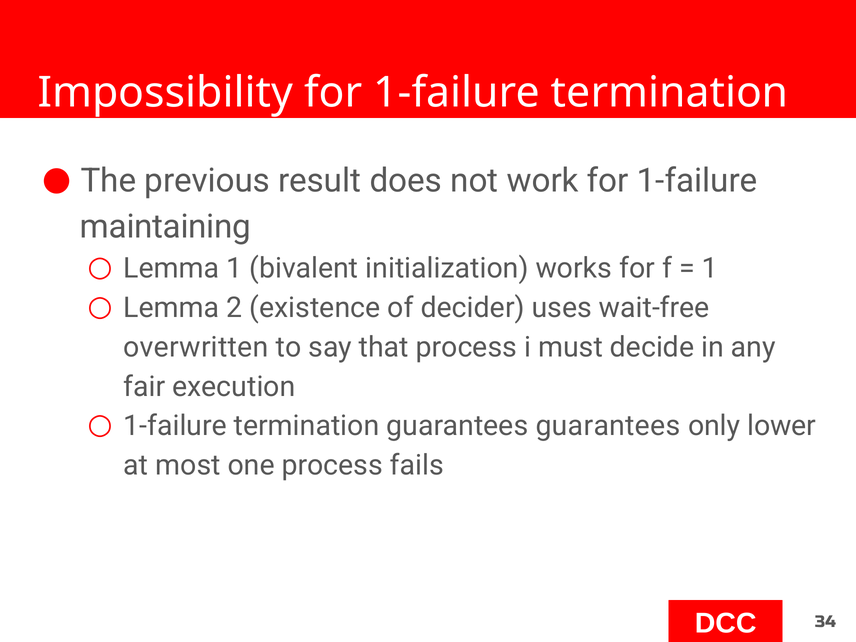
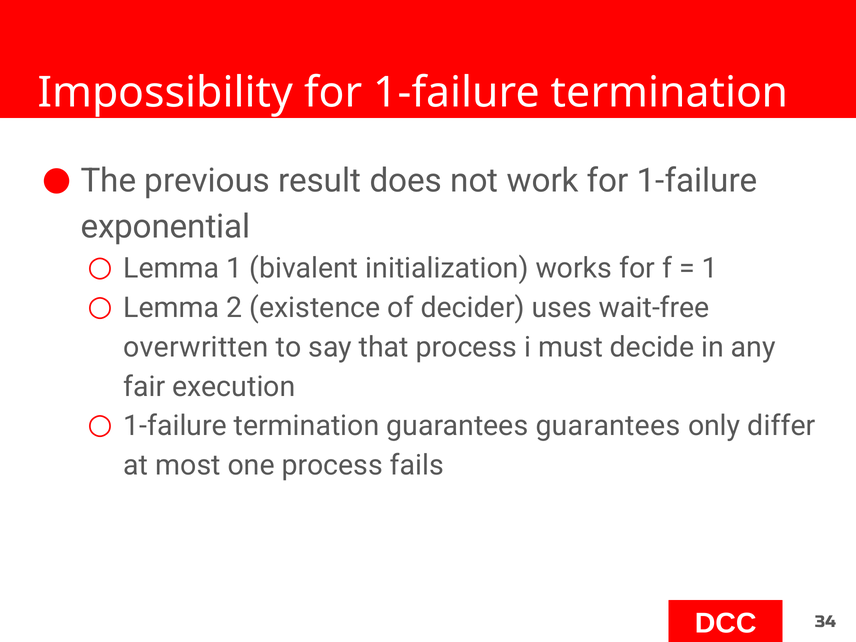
maintaining: maintaining -> exponential (165, 227)
lower: lower -> differ (781, 426)
